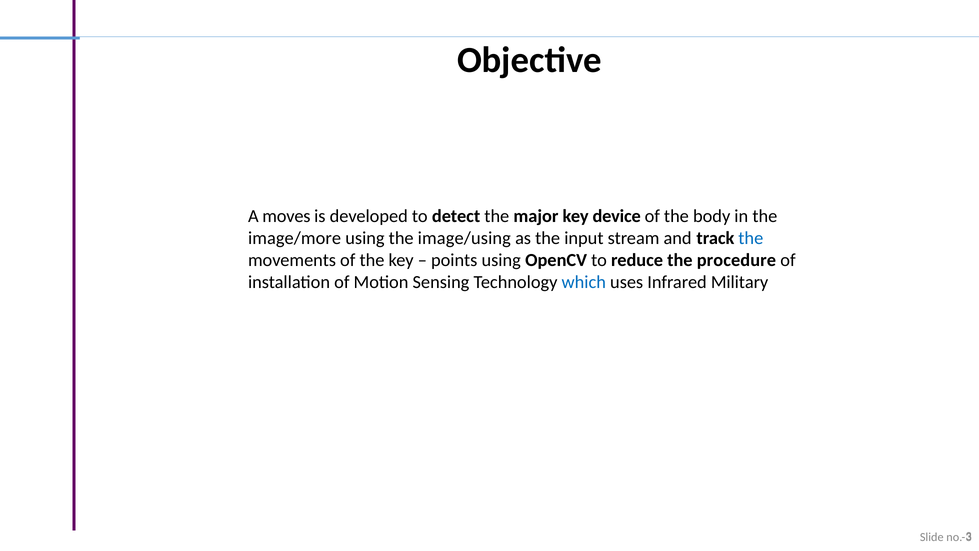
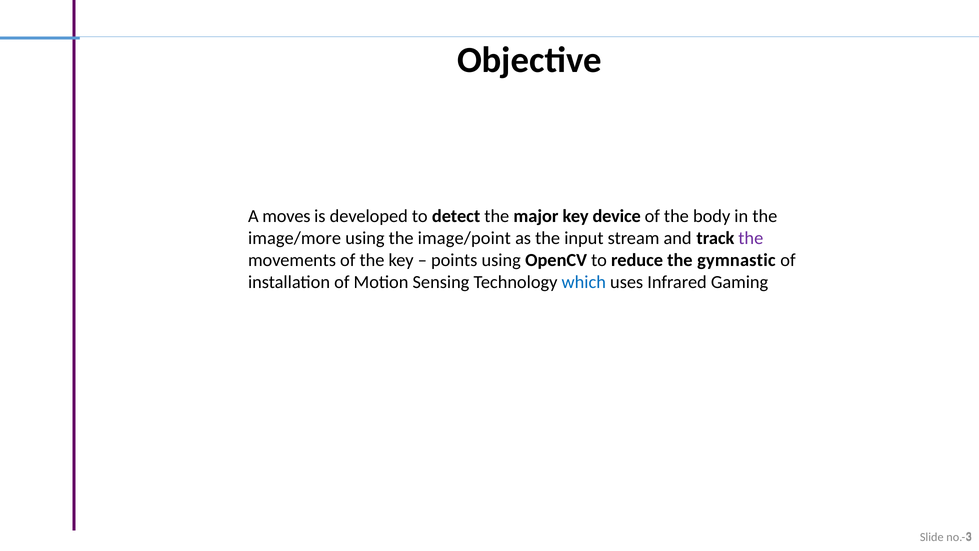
image/using: image/using -> image/point (464, 238)
the colour: blue -> purple (751, 238)
procedure: procedure -> gymnastic (736, 260)
Military: Military -> Gaming (740, 282)
